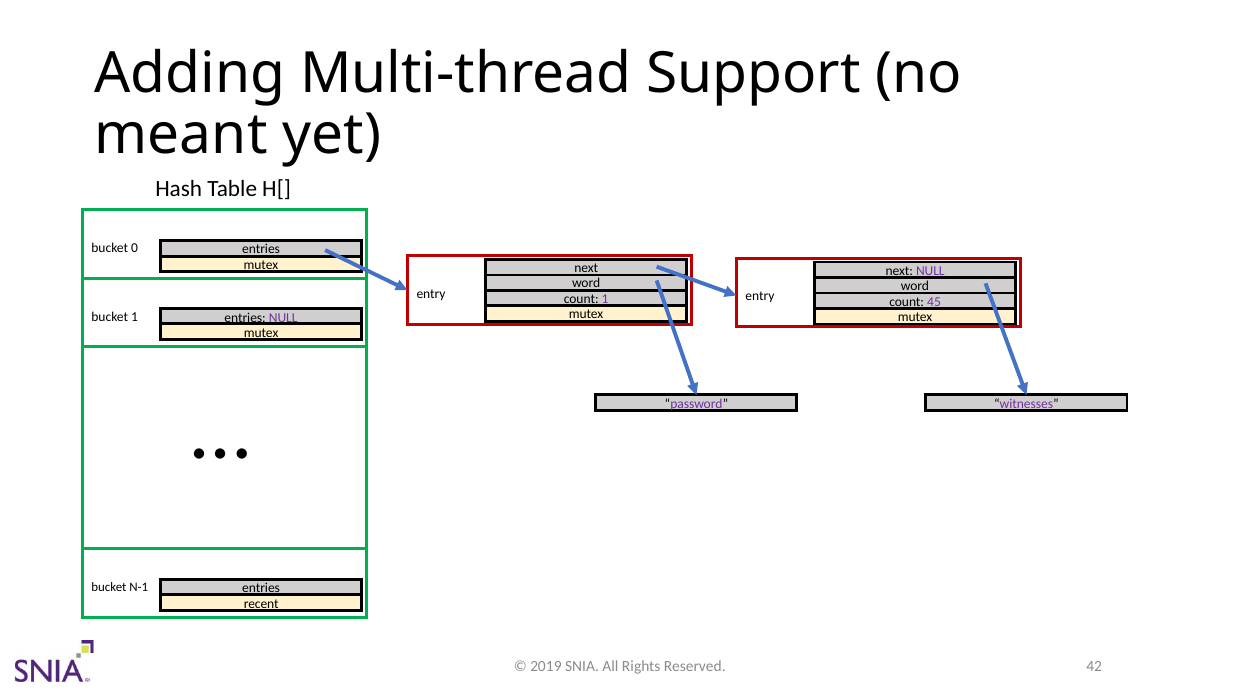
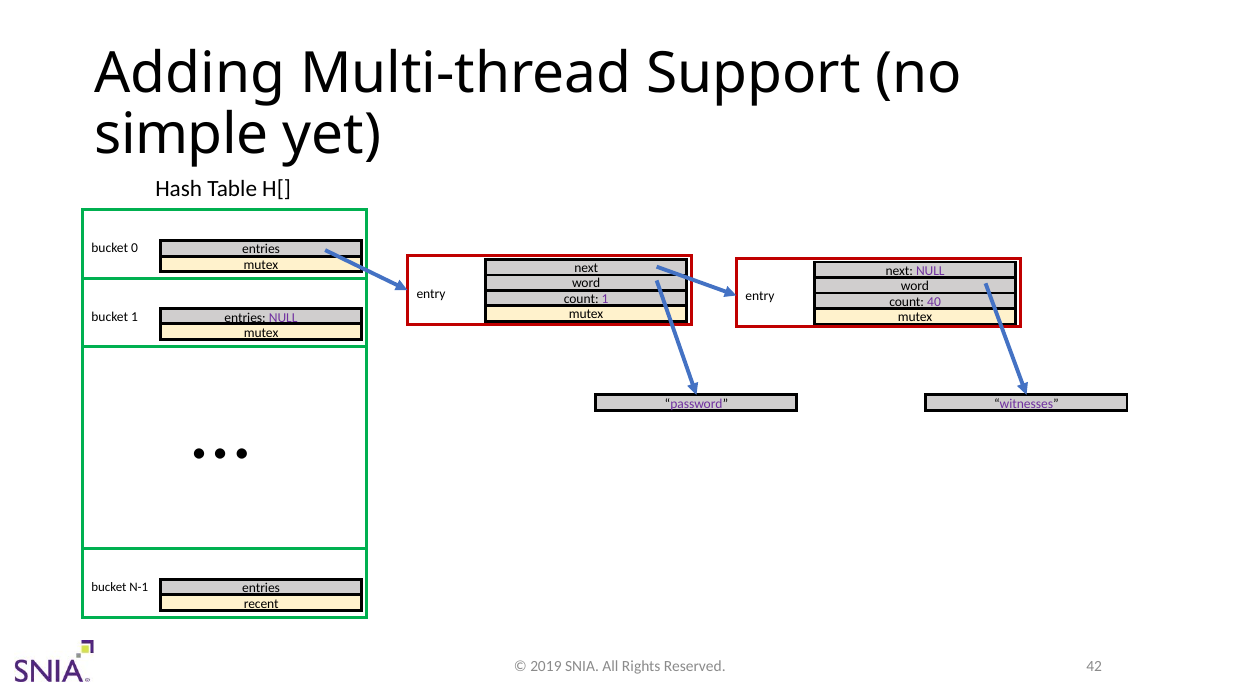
meant: meant -> simple (181, 135)
45: 45 -> 40 (934, 301)
